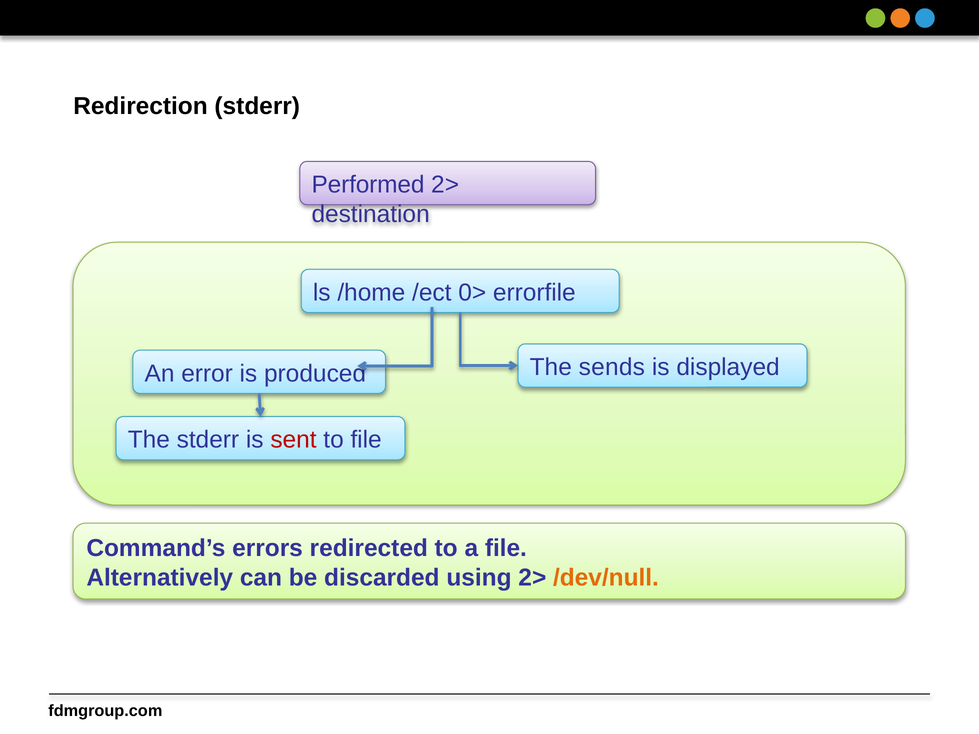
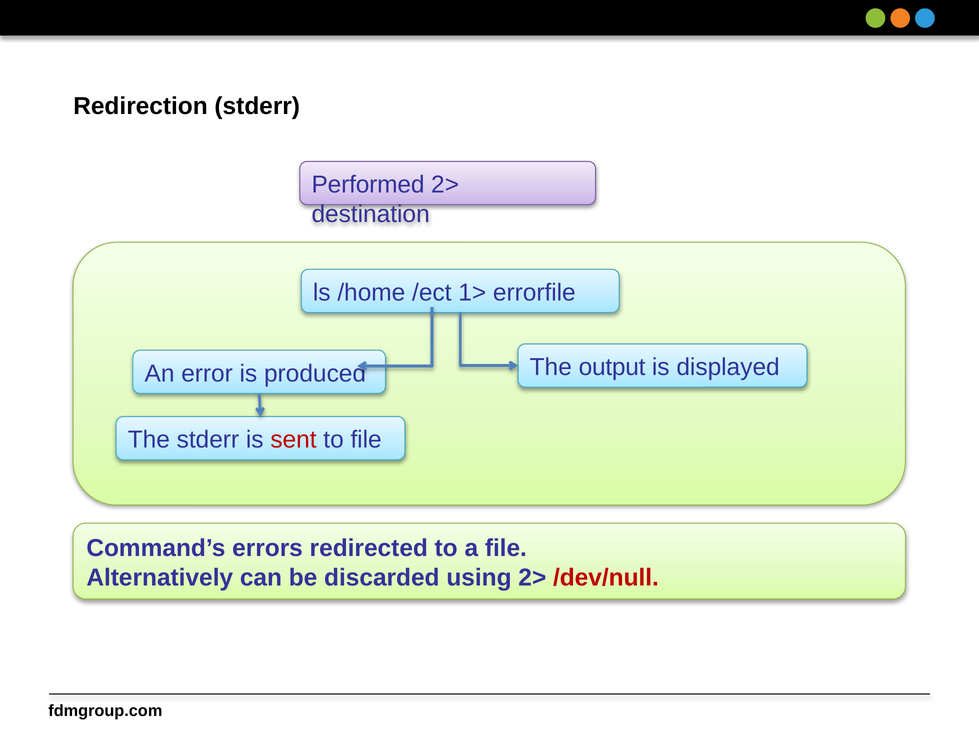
0>: 0> -> 1> (472, 293)
sends: sends -> output (612, 367)
/dev/null colour: orange -> red (606, 578)
